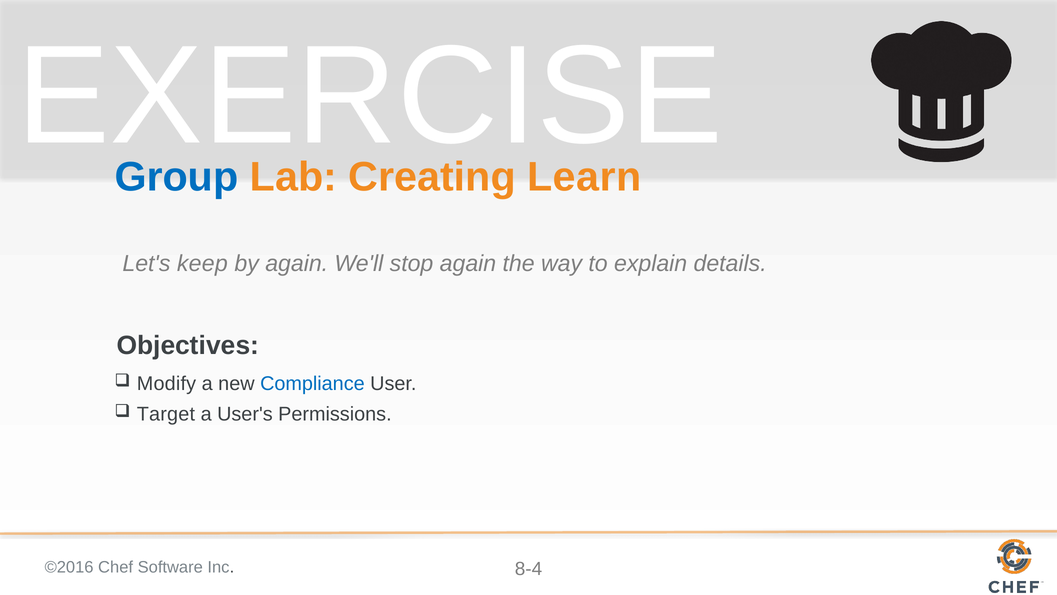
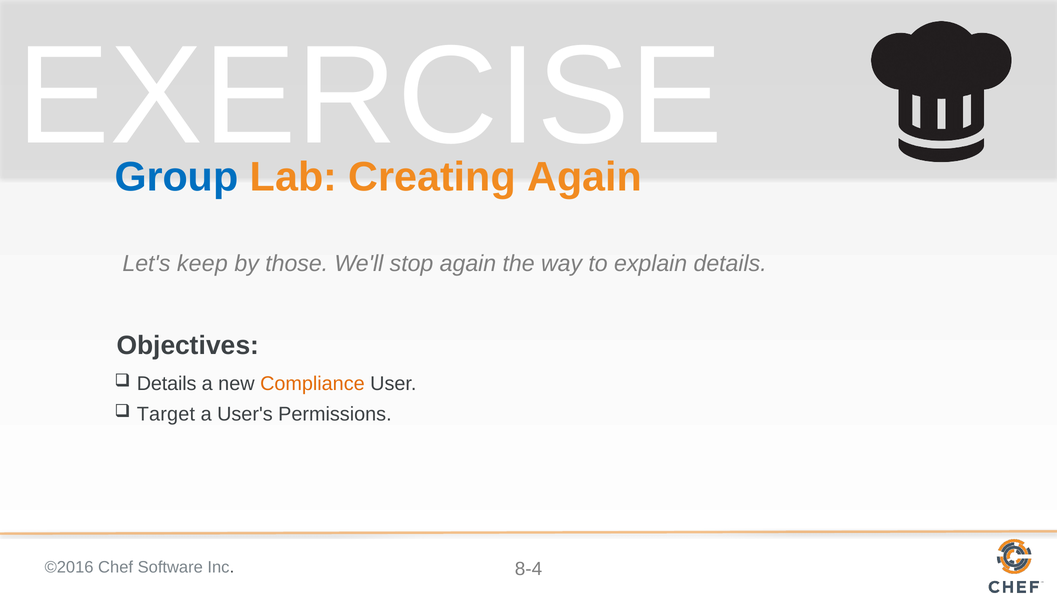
Creating Learn: Learn -> Again (585, 177)
by again: again -> those (297, 263)
Modify: Modify -> Details (167, 384)
Compliance colour: blue -> orange (312, 384)
